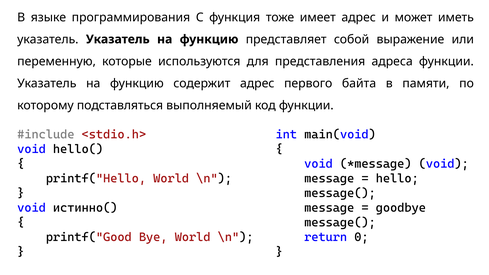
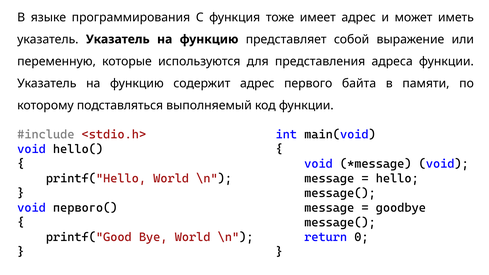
истинно(: истинно( -> первого( (85, 208)
